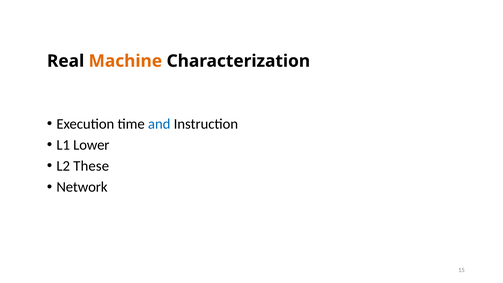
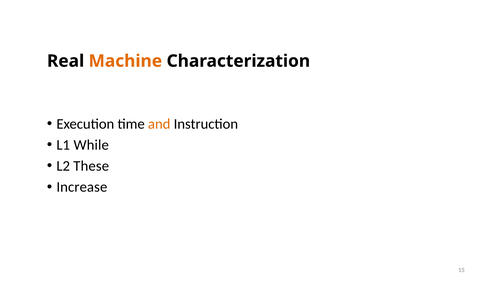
and colour: blue -> orange (159, 124)
Lower: Lower -> While (91, 145)
Network: Network -> Increase (82, 187)
